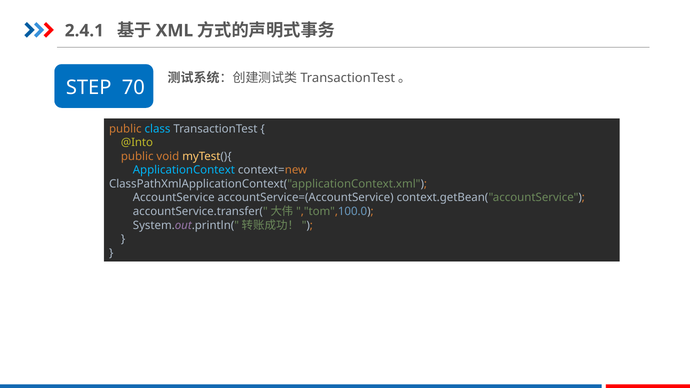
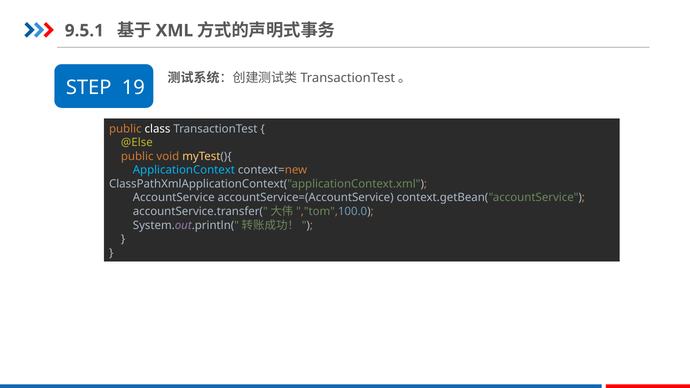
2.4.1: 2.4.1 -> 9.5.1 (84, 31)
70: 70 -> 19 (133, 88)
class colour: light blue -> white (158, 129)
@Into: @Into -> @Else (137, 143)
